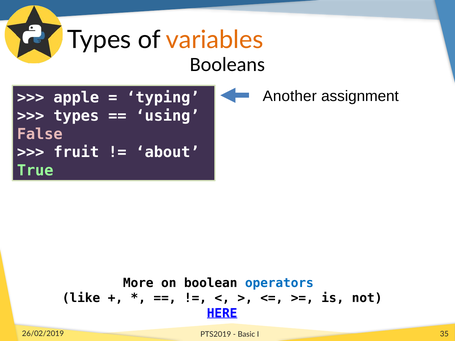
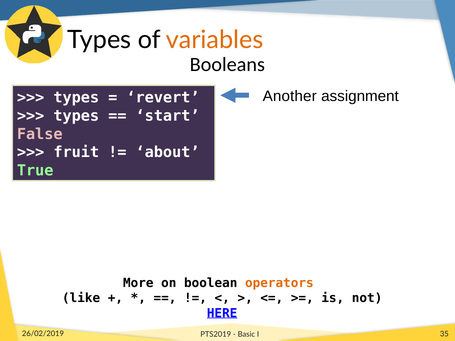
apple: apple -> types (76, 98)
typing: typing -> revert (163, 98)
using: using -> start (168, 116)
operators colour: blue -> orange (279, 283)
